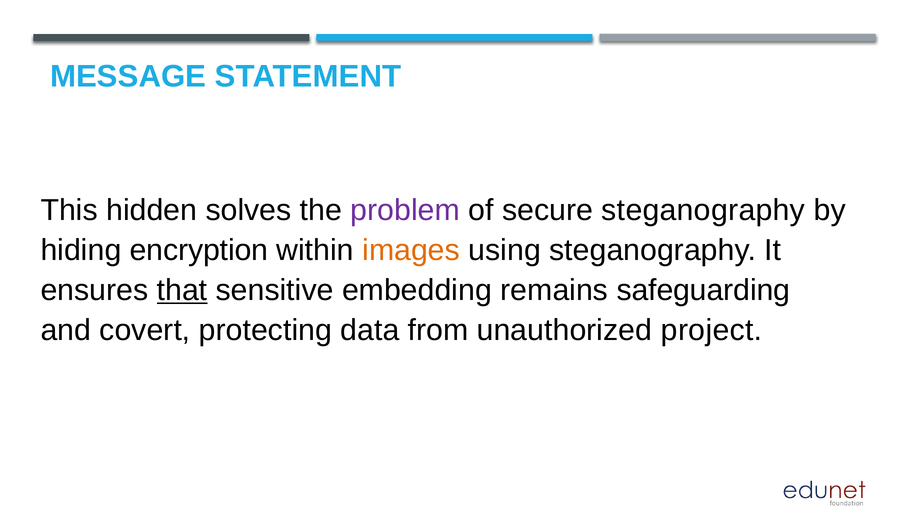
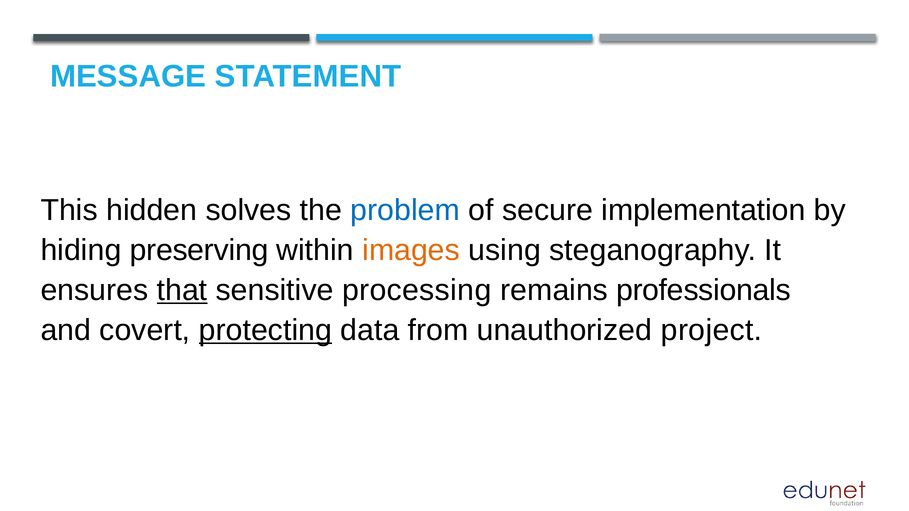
problem colour: purple -> blue (405, 210)
secure steganography: steganography -> implementation (703, 210)
encryption: encryption -> preserving (199, 250)
embedding: embedding -> processing (417, 290)
safeguarding: safeguarding -> professionals (703, 290)
protecting underline: none -> present (265, 330)
